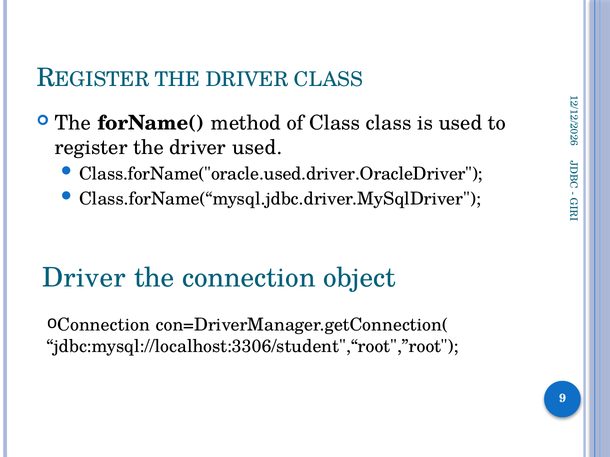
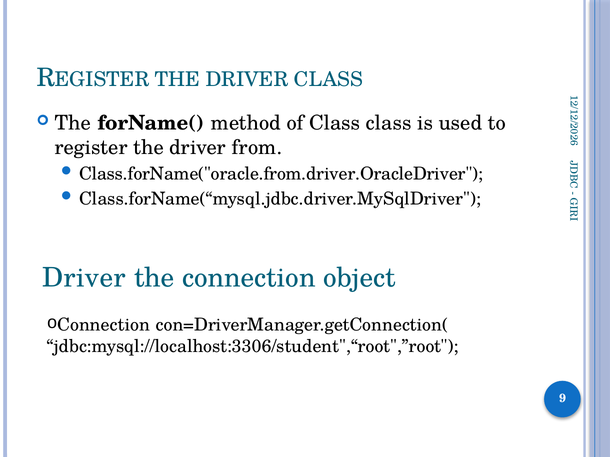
driver used: used -> from (257, 148)
Class.forName("oracle.used.driver.OracleDriver: Class.forName("oracle.used.driver.OracleDriver -> Class.forName("oracle.from.driver.OracleDriver (281, 174)
